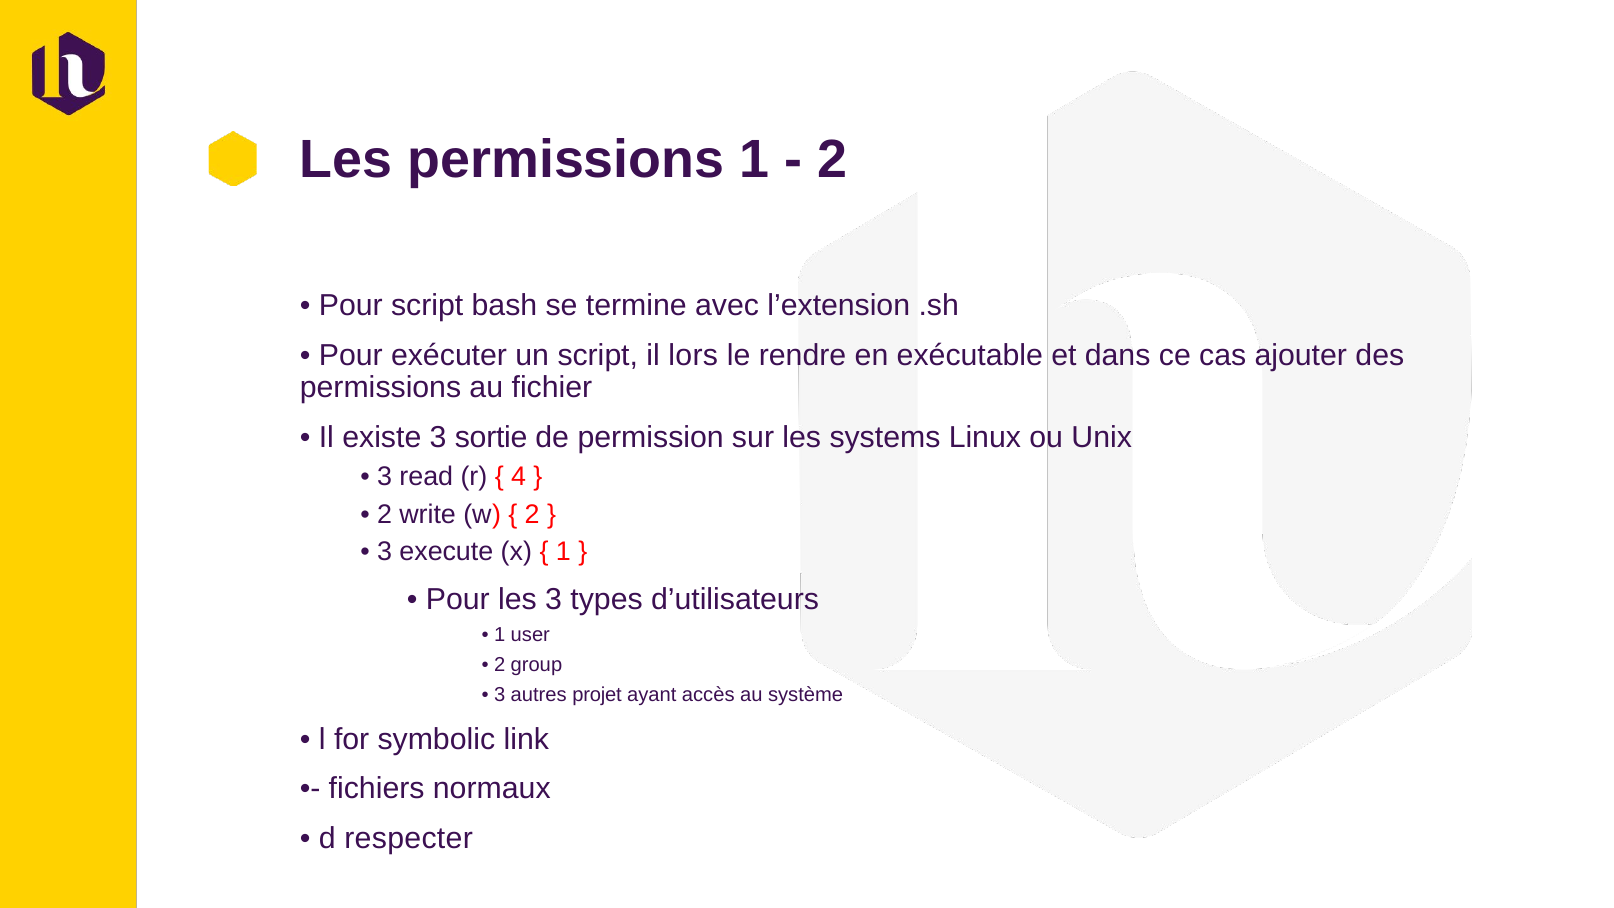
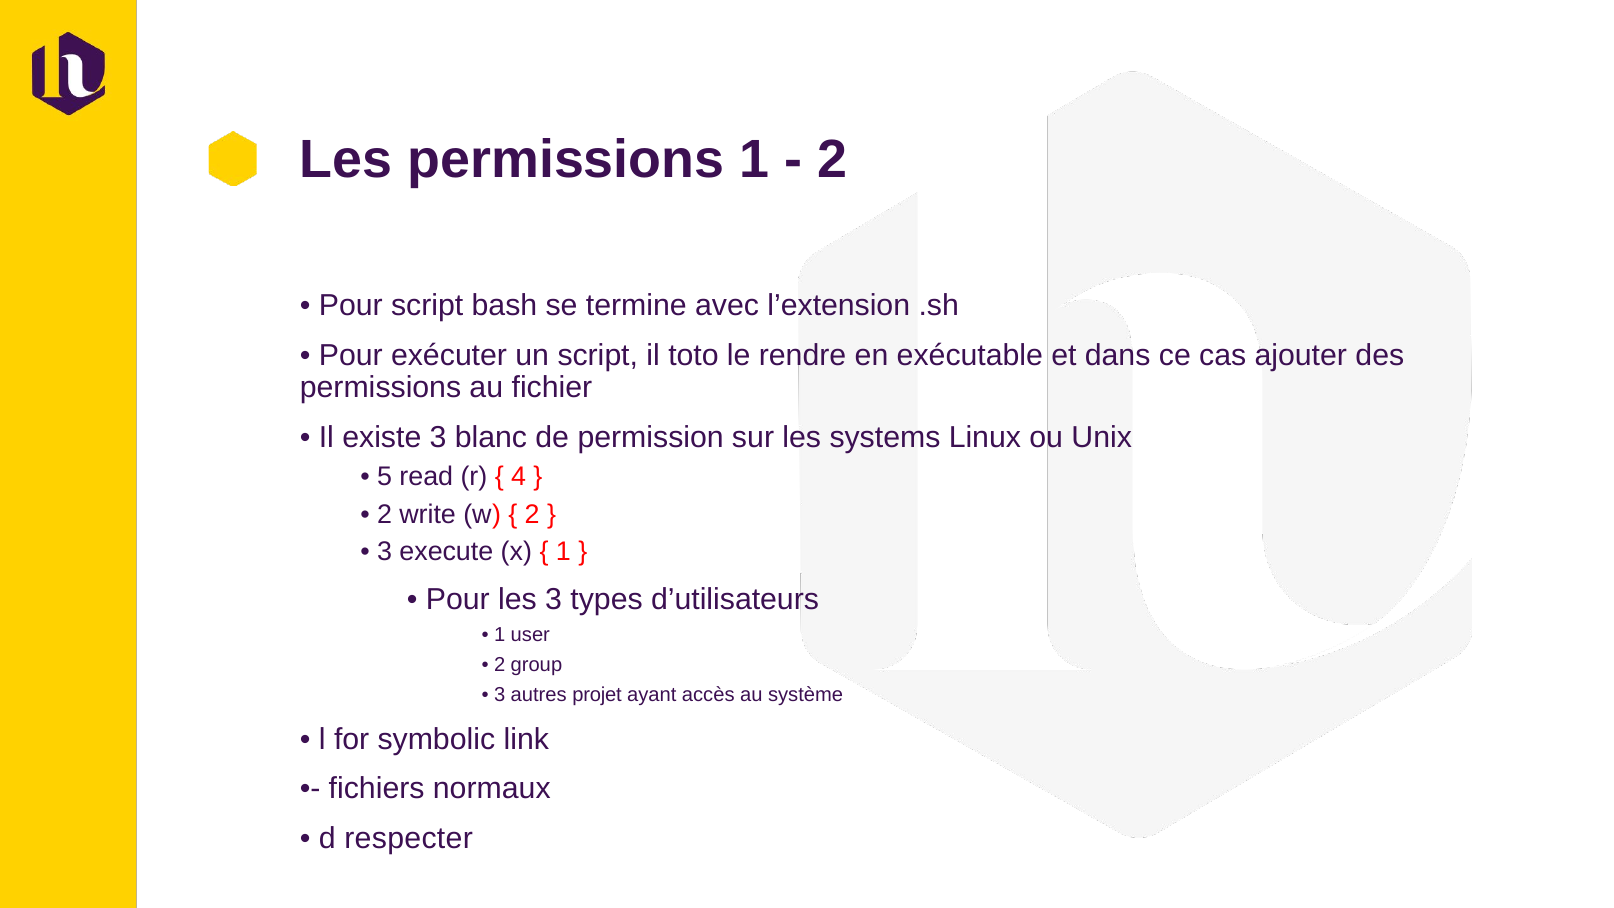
lors: lors -> toto (693, 355)
sortie: sortie -> blanc (491, 437)
3: 3 -> 5 (385, 477)
